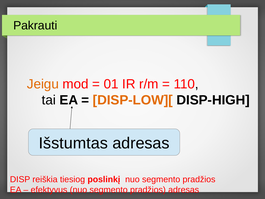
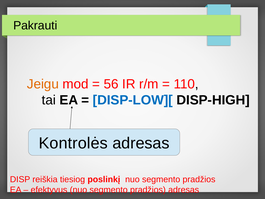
01: 01 -> 56 (111, 84)
DISP-LOW][ colour: orange -> blue (133, 100)
Išstumtas: Išstumtas -> Kontrolės (73, 143)
